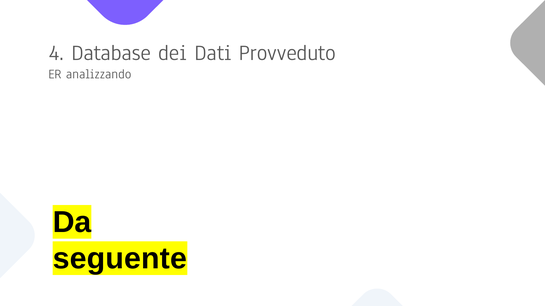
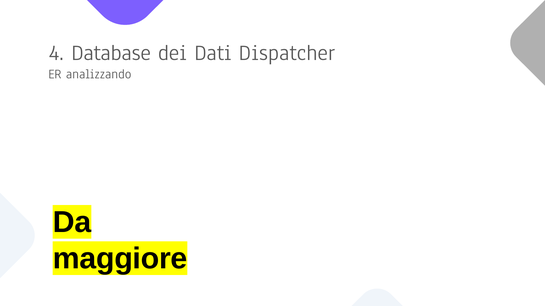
Provveduto: Provveduto -> Dispatcher (287, 53)
seguente: seguente -> maggiore (120, 259)
